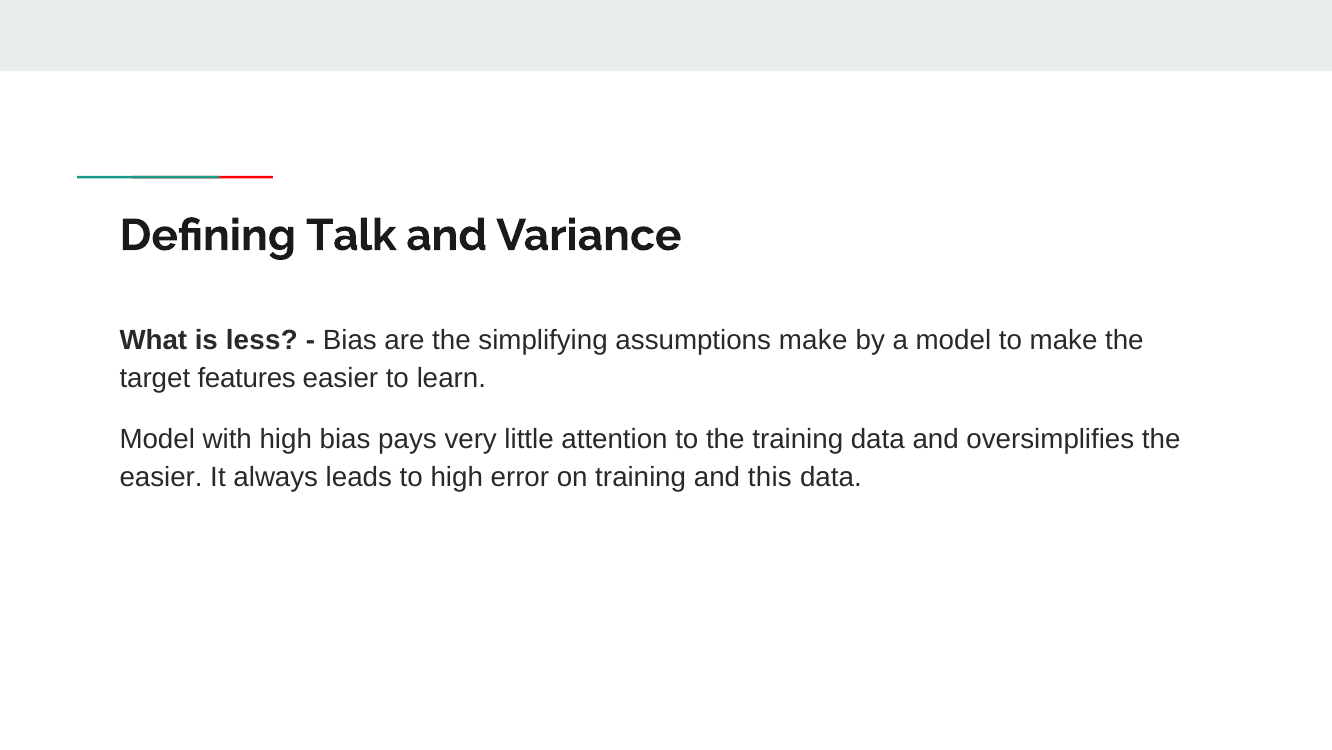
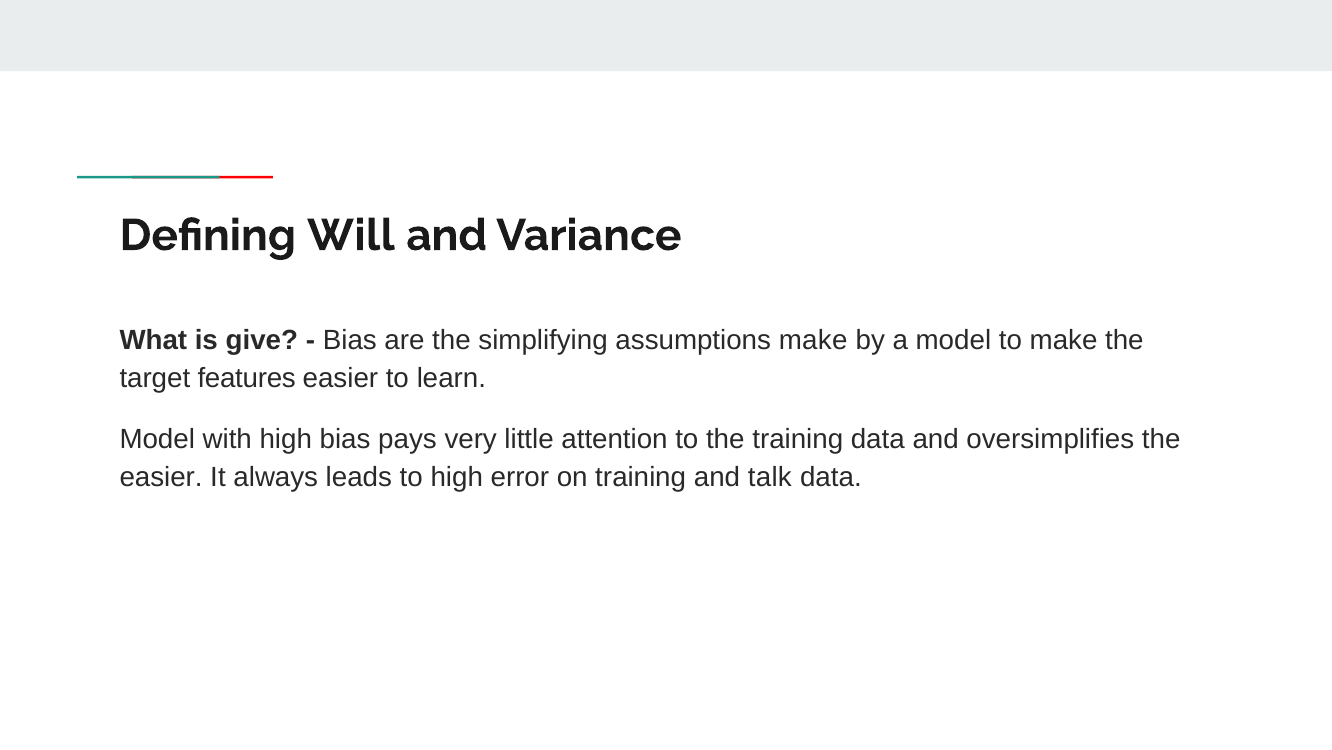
Talk: Talk -> Will (351, 235)
less: less -> give (262, 340)
this: this -> talk (770, 477)
